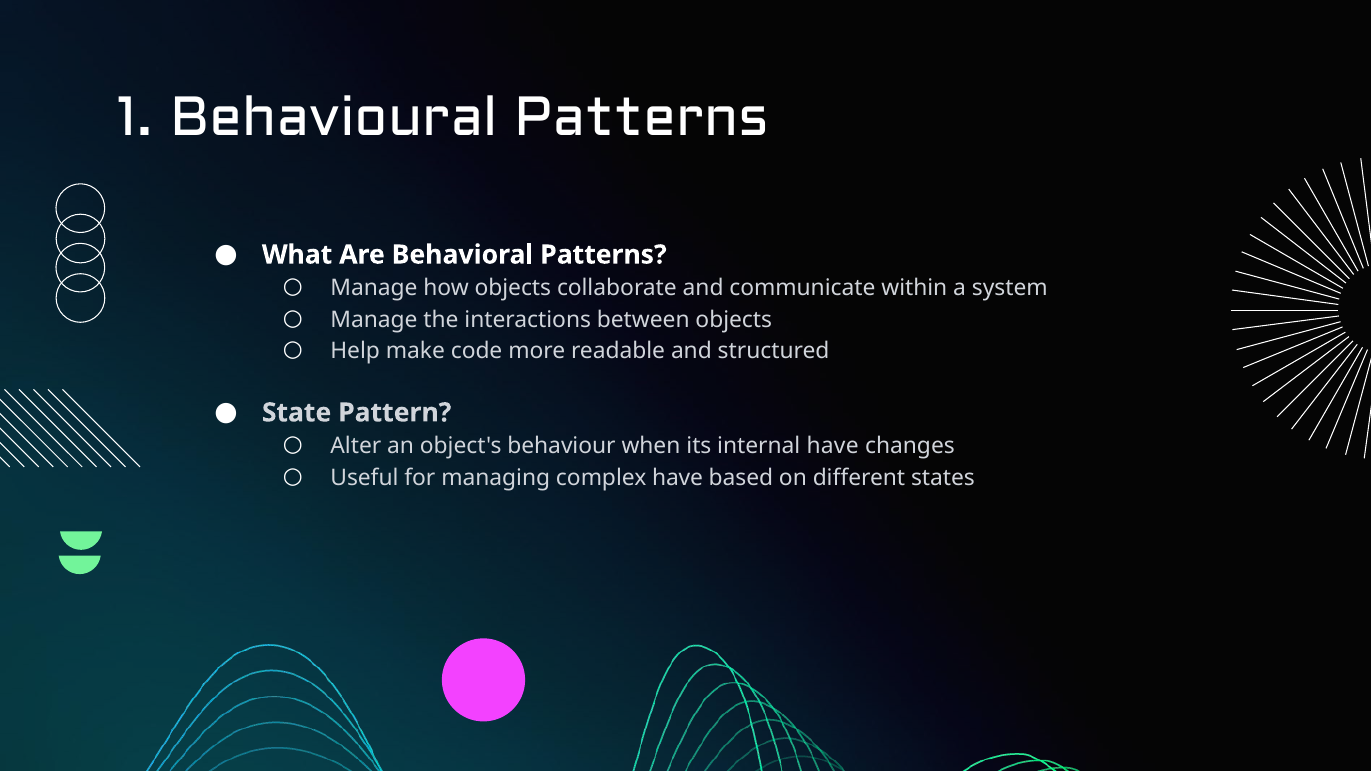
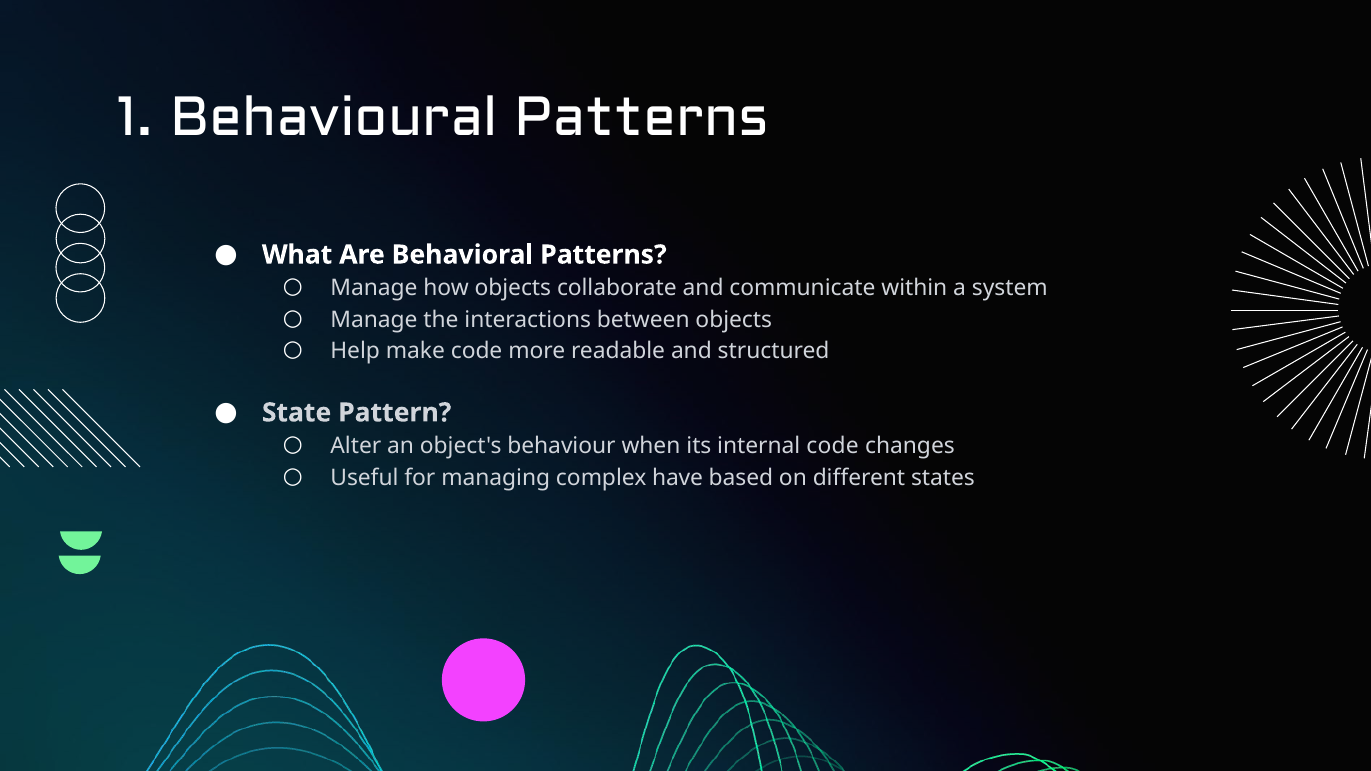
internal have: have -> code (833, 446)
